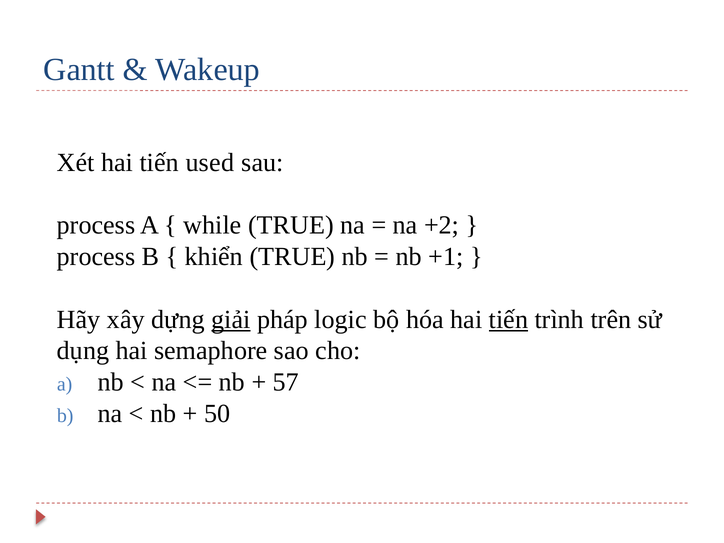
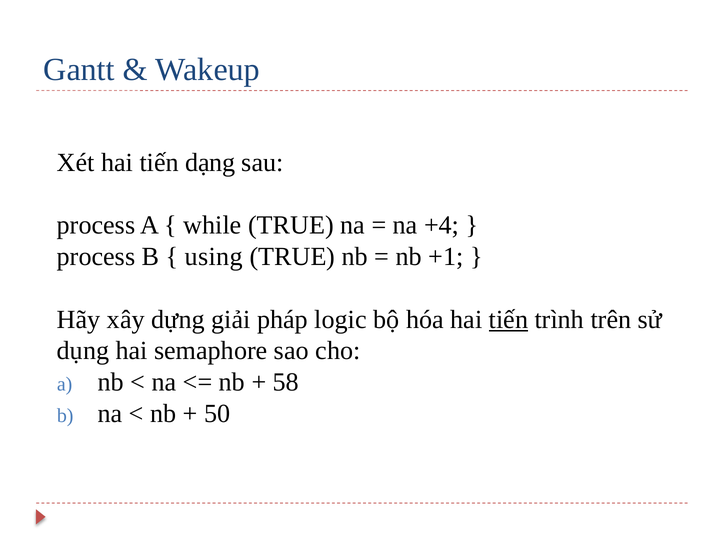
used: used -> dạng (210, 163)
+2: +2 -> +4 (442, 225)
khiển: khiển -> using (214, 257)
giải underline: present -> none (231, 319)
57: 57 -> 58 (286, 382)
